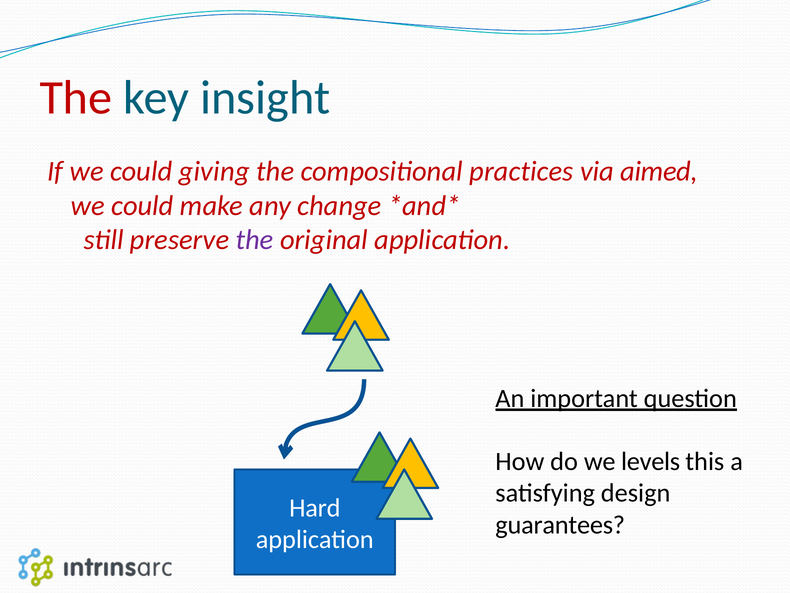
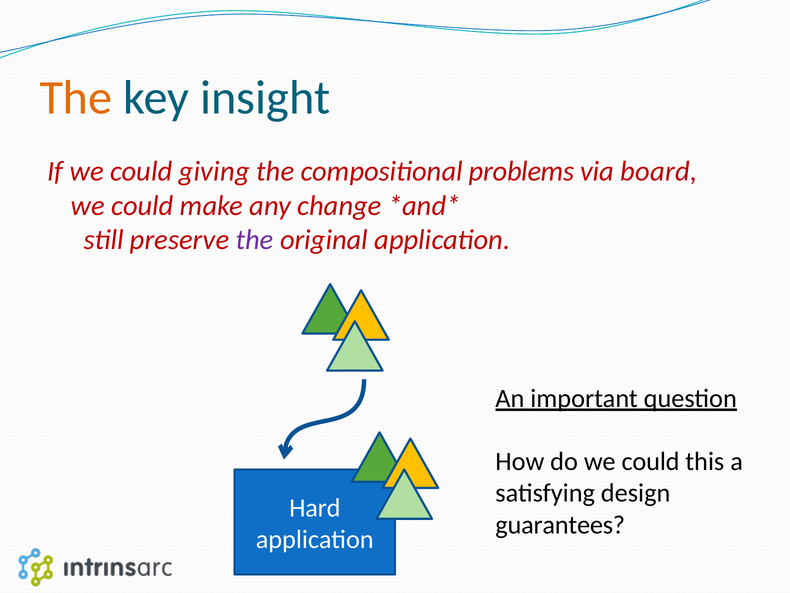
The colour: red -> orange (76, 98)
practices: practices -> problems (522, 171)
aimed: aimed -> board (659, 171)
do we levels: levels -> could (651, 461)
